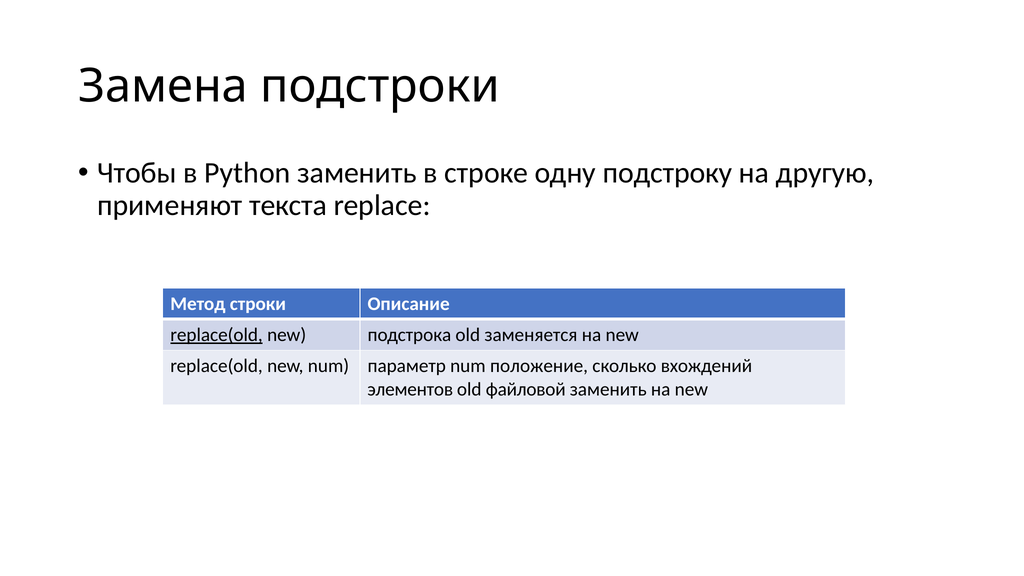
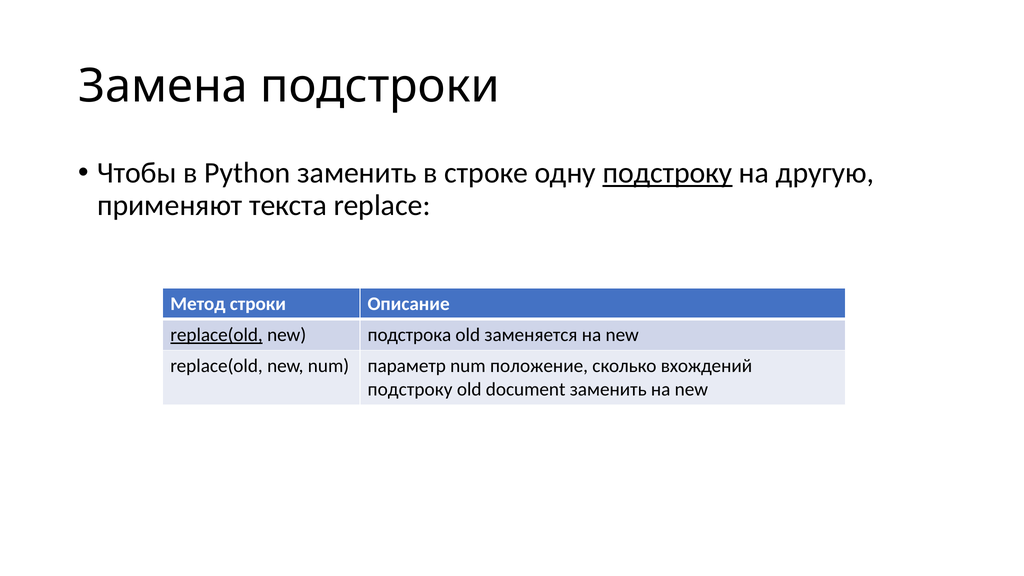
подстроку underline: none -> present (668, 173)
элементов: элементов -> подстроку (410, 390)
файловой: файловой -> document (526, 390)
